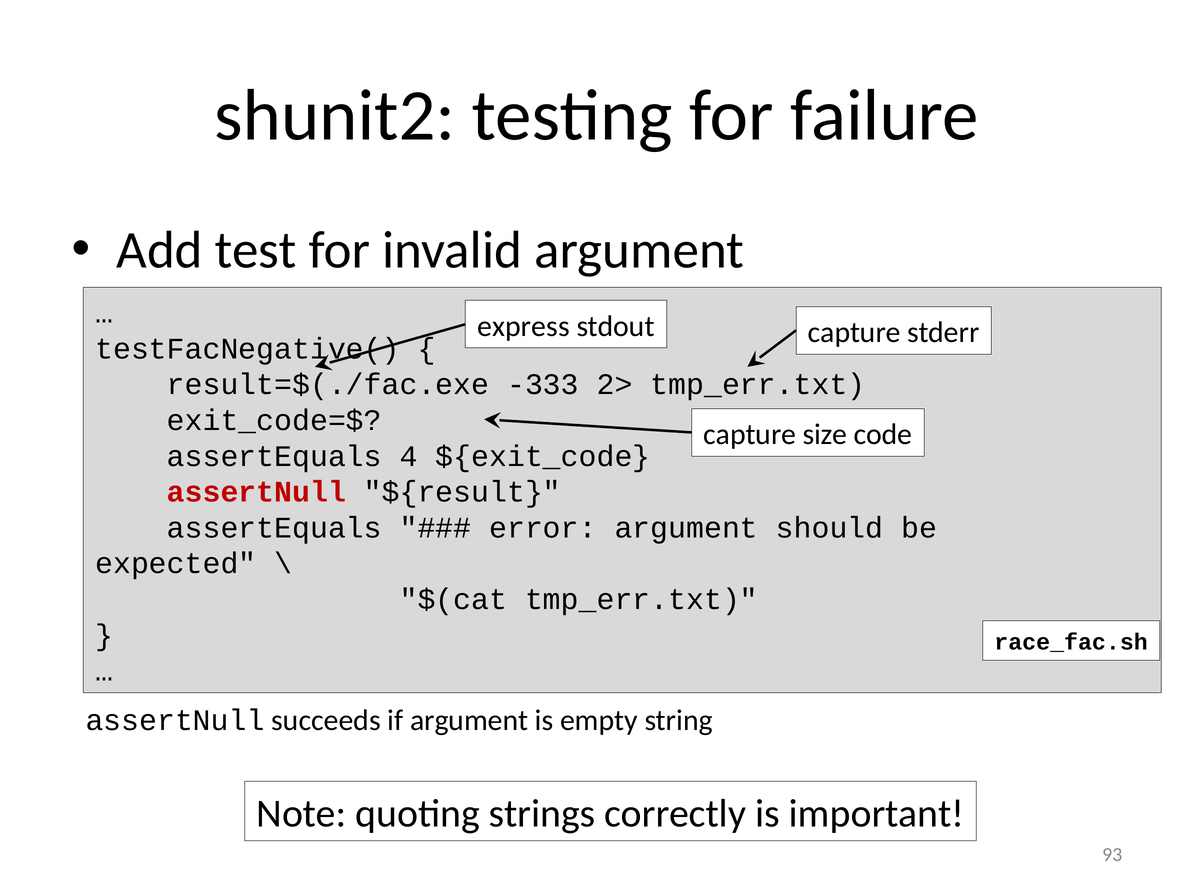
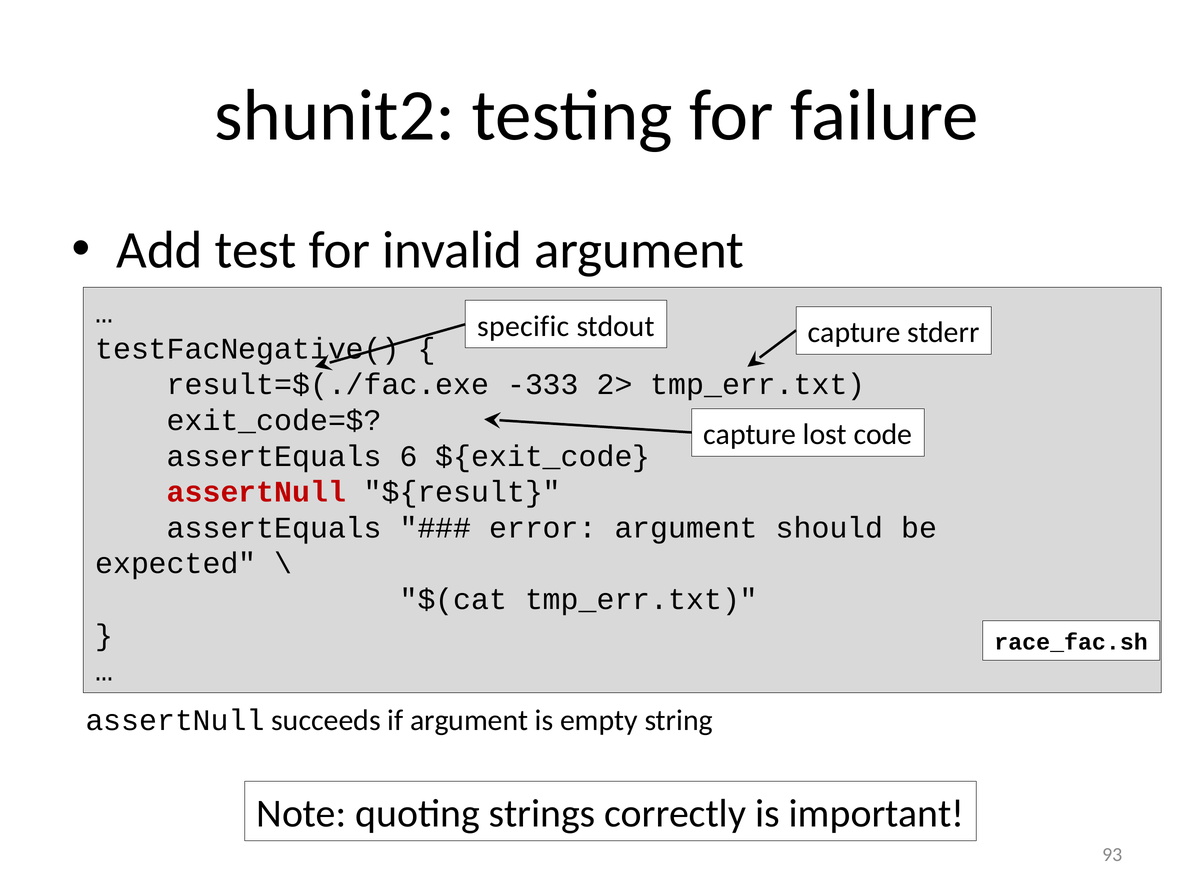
express: express -> specific (523, 326)
size: size -> lost (825, 435)
4: 4 -> 6 (409, 456)
